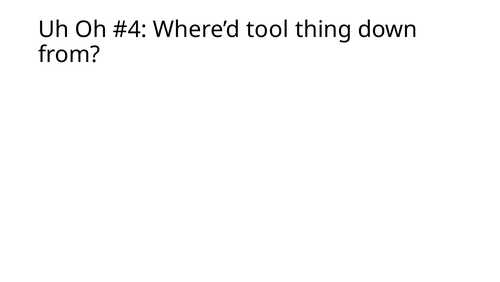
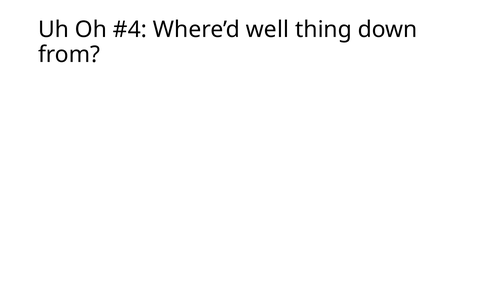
tool: tool -> well (267, 30)
